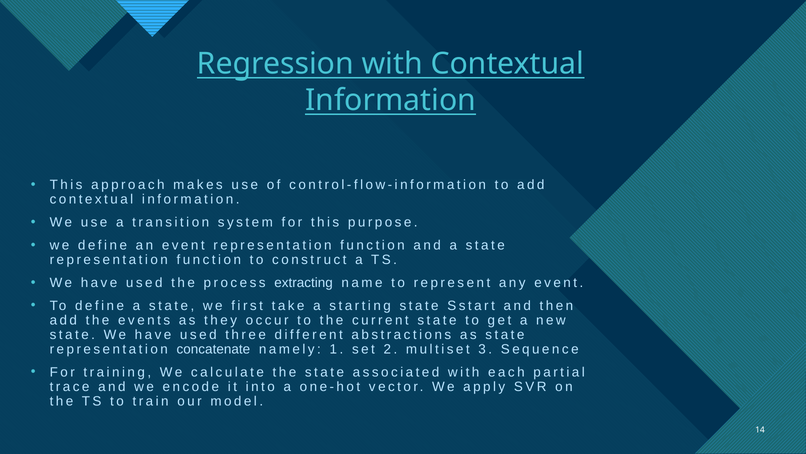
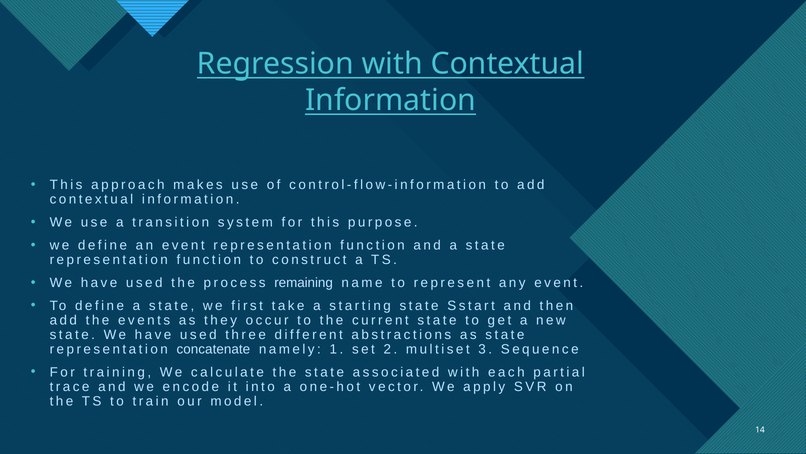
extracting: extracting -> remaining (304, 282)
